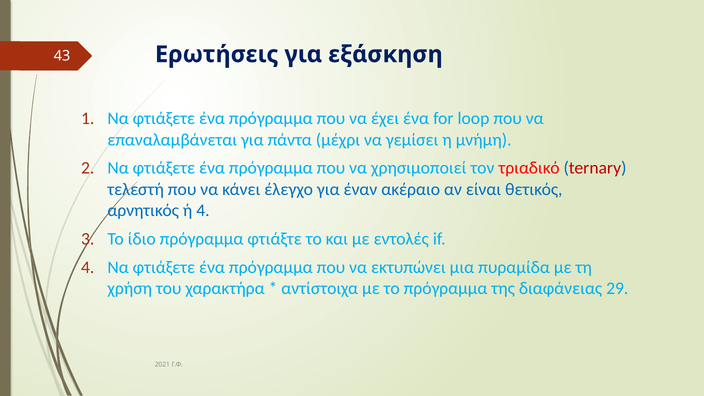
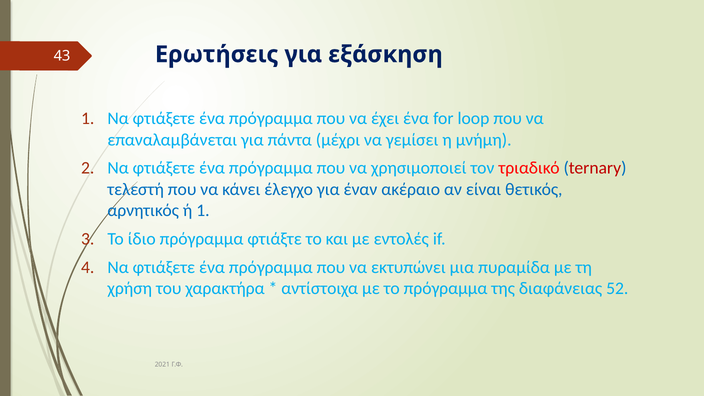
ή 4: 4 -> 1 (203, 210)
29: 29 -> 52 (617, 288)
